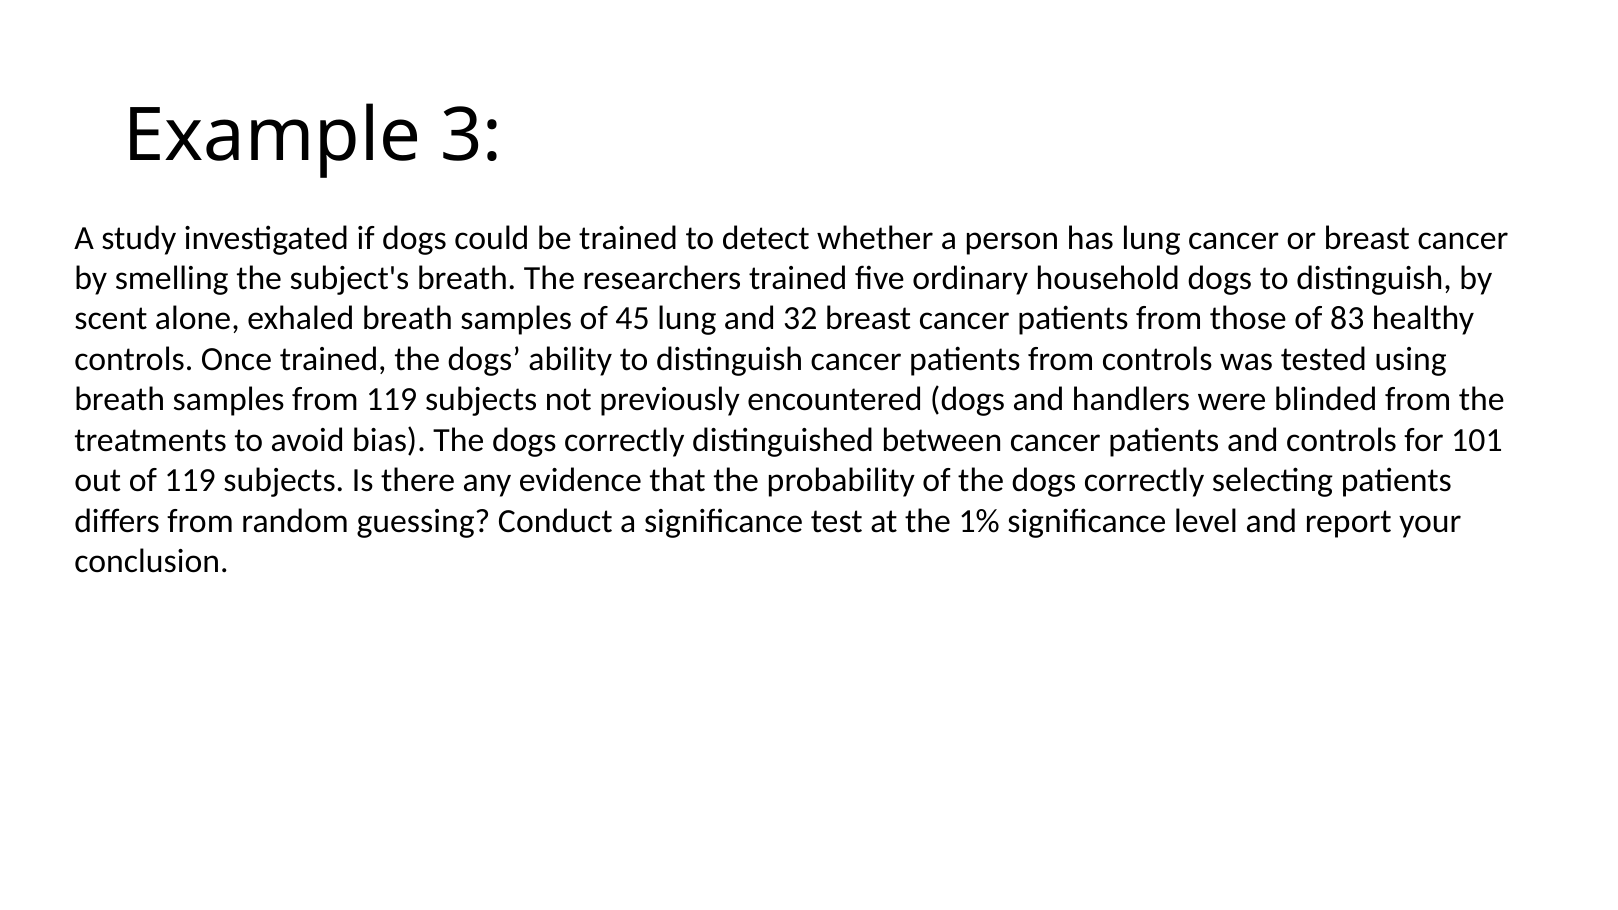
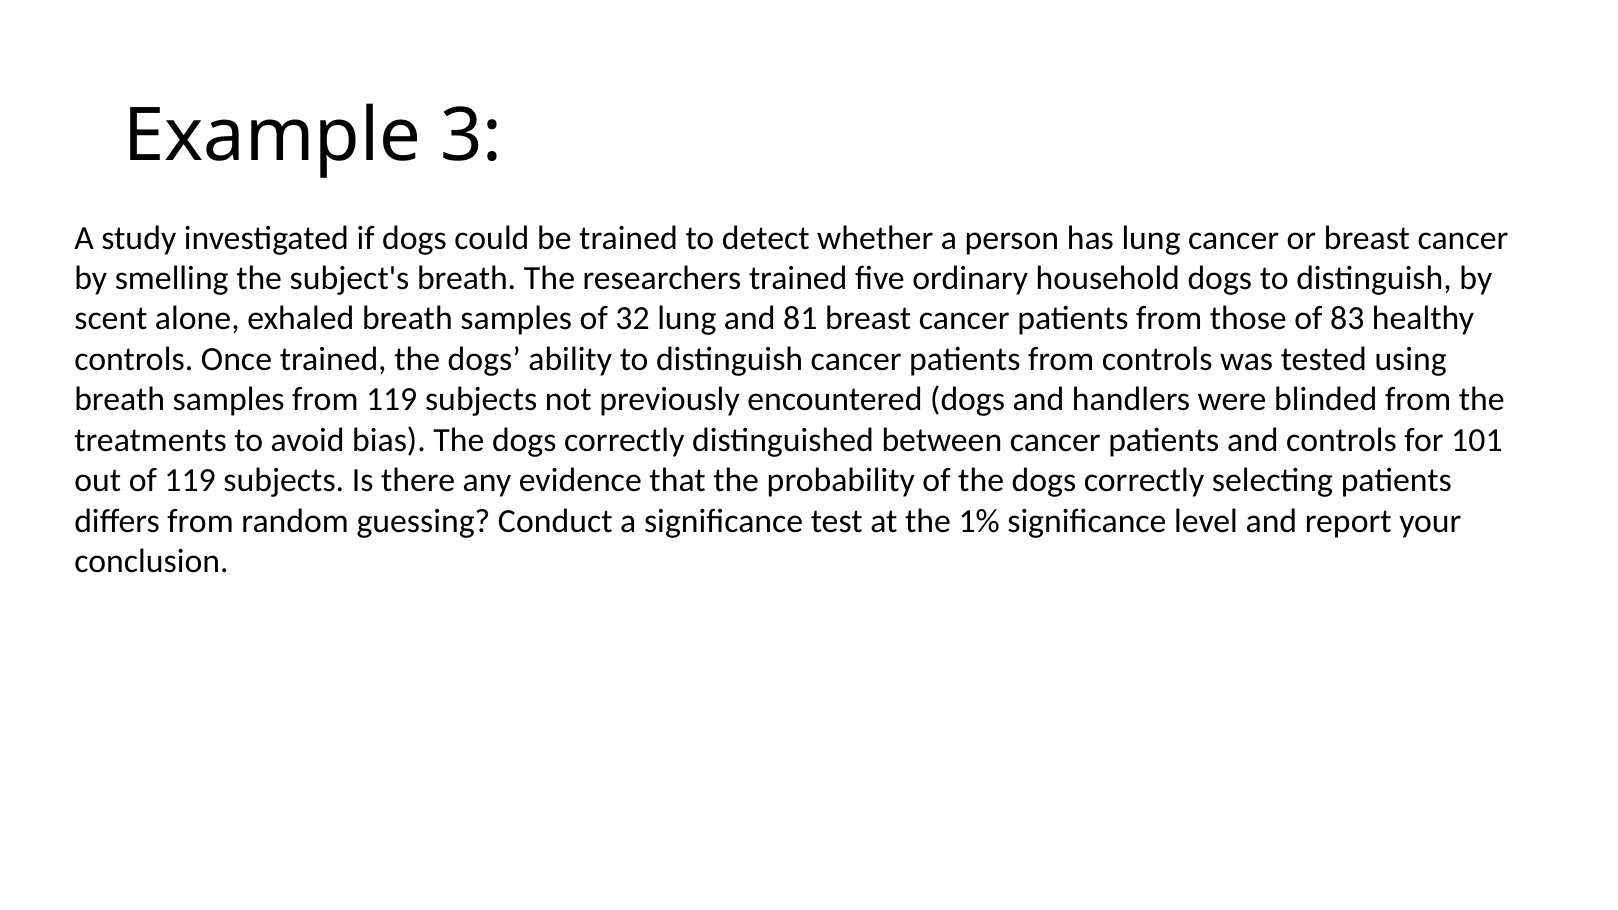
45: 45 -> 32 (633, 319)
32: 32 -> 81 (800, 319)
